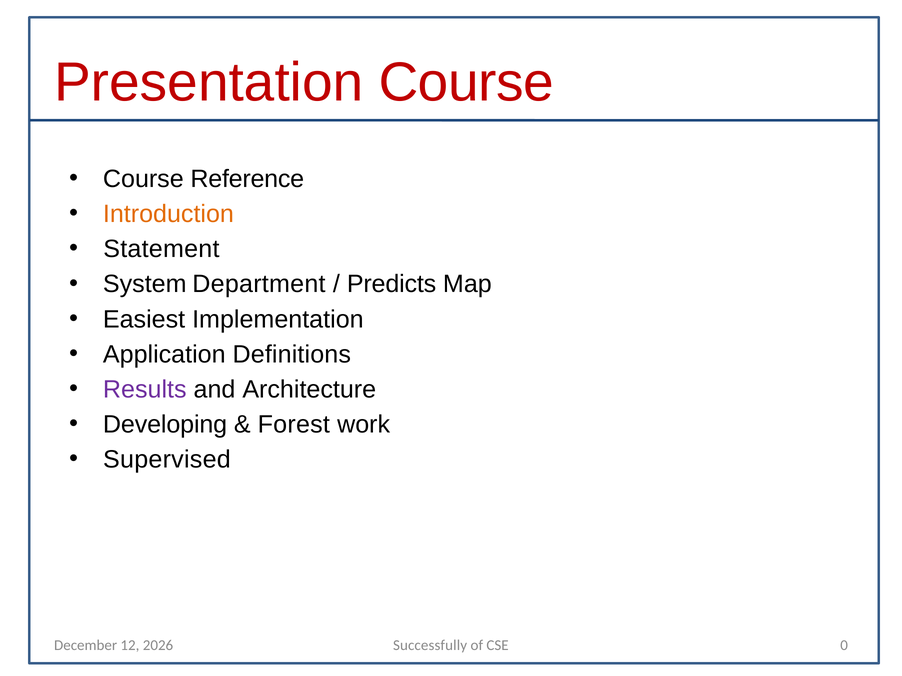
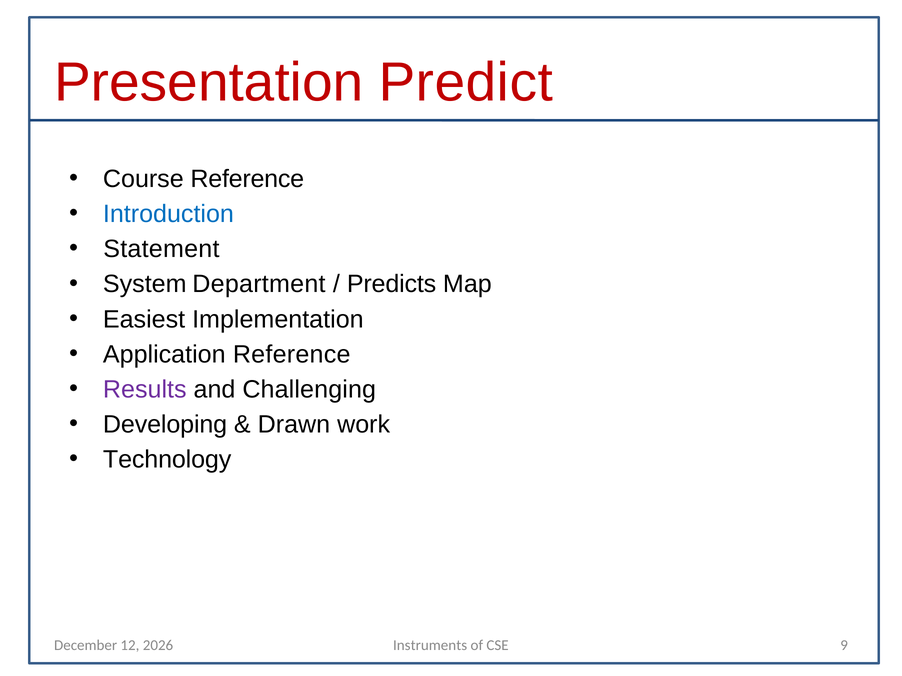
Presentation Course: Course -> Predict (466, 83)
Introduction colour: orange -> blue (168, 214)
Application Definitions: Definitions -> Reference (292, 355)
Architecture: Architecture -> Challenging (309, 390)
Forest: Forest -> Drawn (294, 425)
Supervised: Supervised -> Technology (167, 460)
Successfully: Successfully -> Instruments (430, 646)
0: 0 -> 9 (844, 646)
